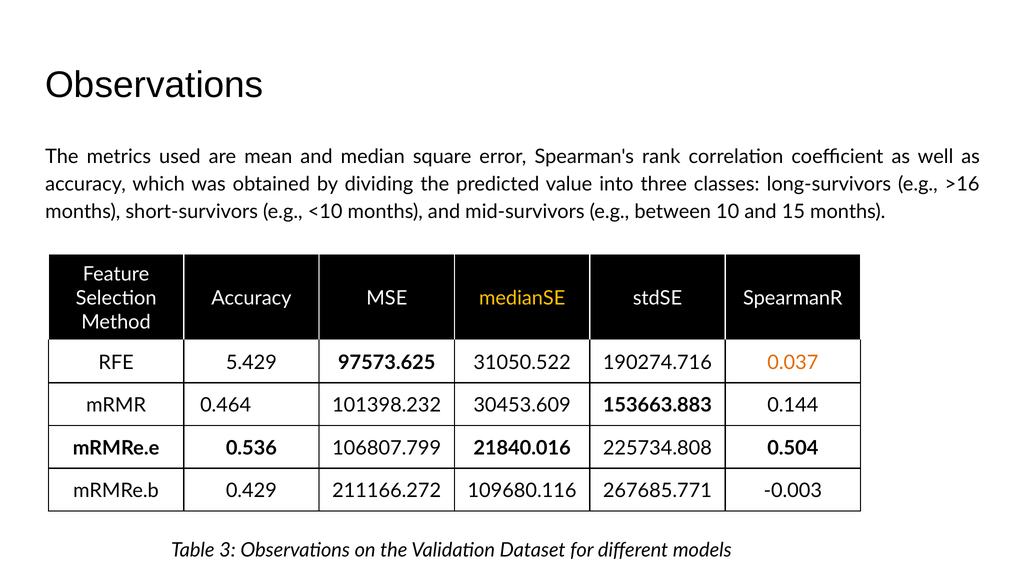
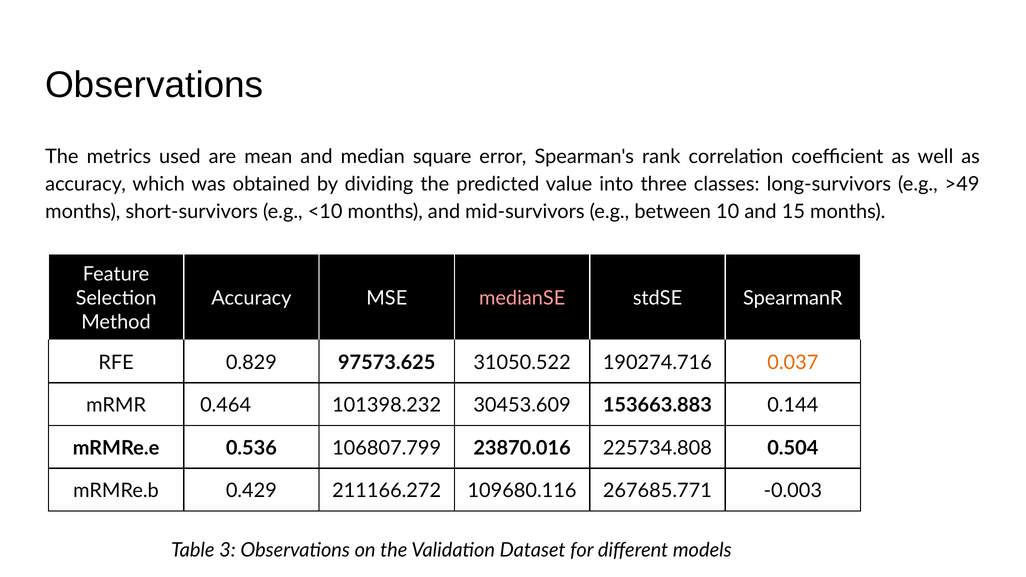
>16: >16 -> >49 (962, 184)
medianSE colour: yellow -> pink (522, 298)
5.429: 5.429 -> 0.829 (251, 363)
21840.016: 21840.016 -> 23870.016 (522, 448)
